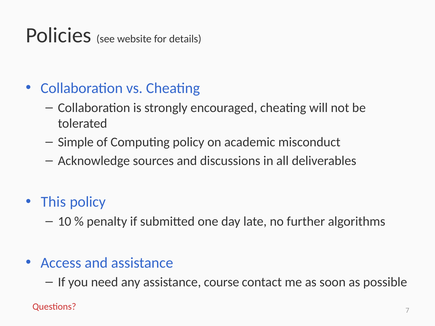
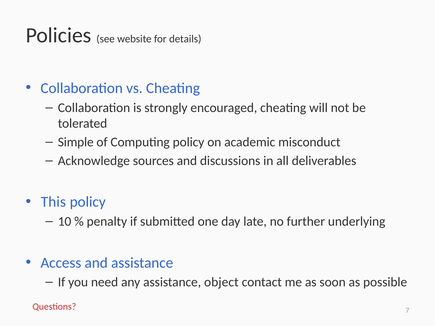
algorithms: algorithms -> underlying (357, 222)
course: course -> object (221, 282)
